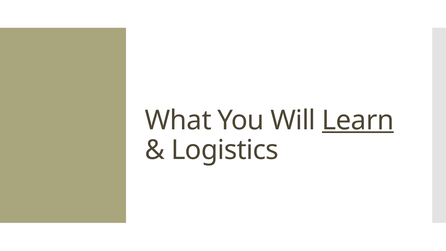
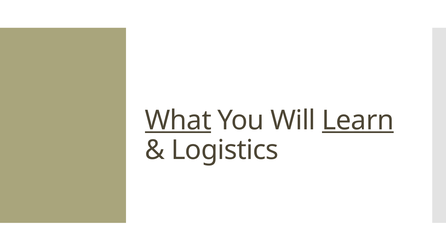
What underline: none -> present (178, 120)
